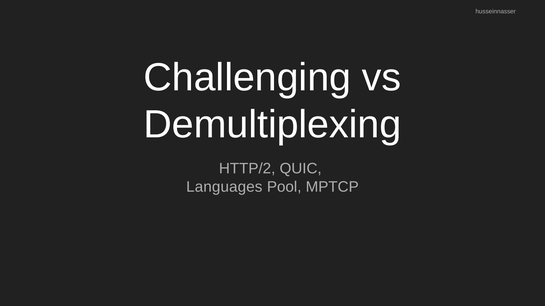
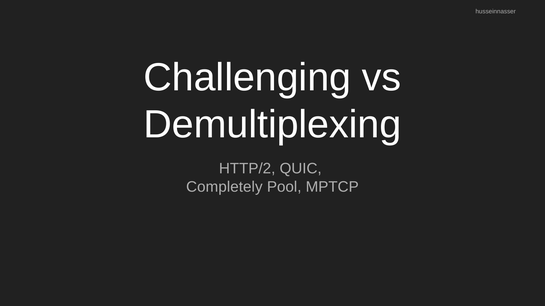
Languages: Languages -> Completely (224, 187)
